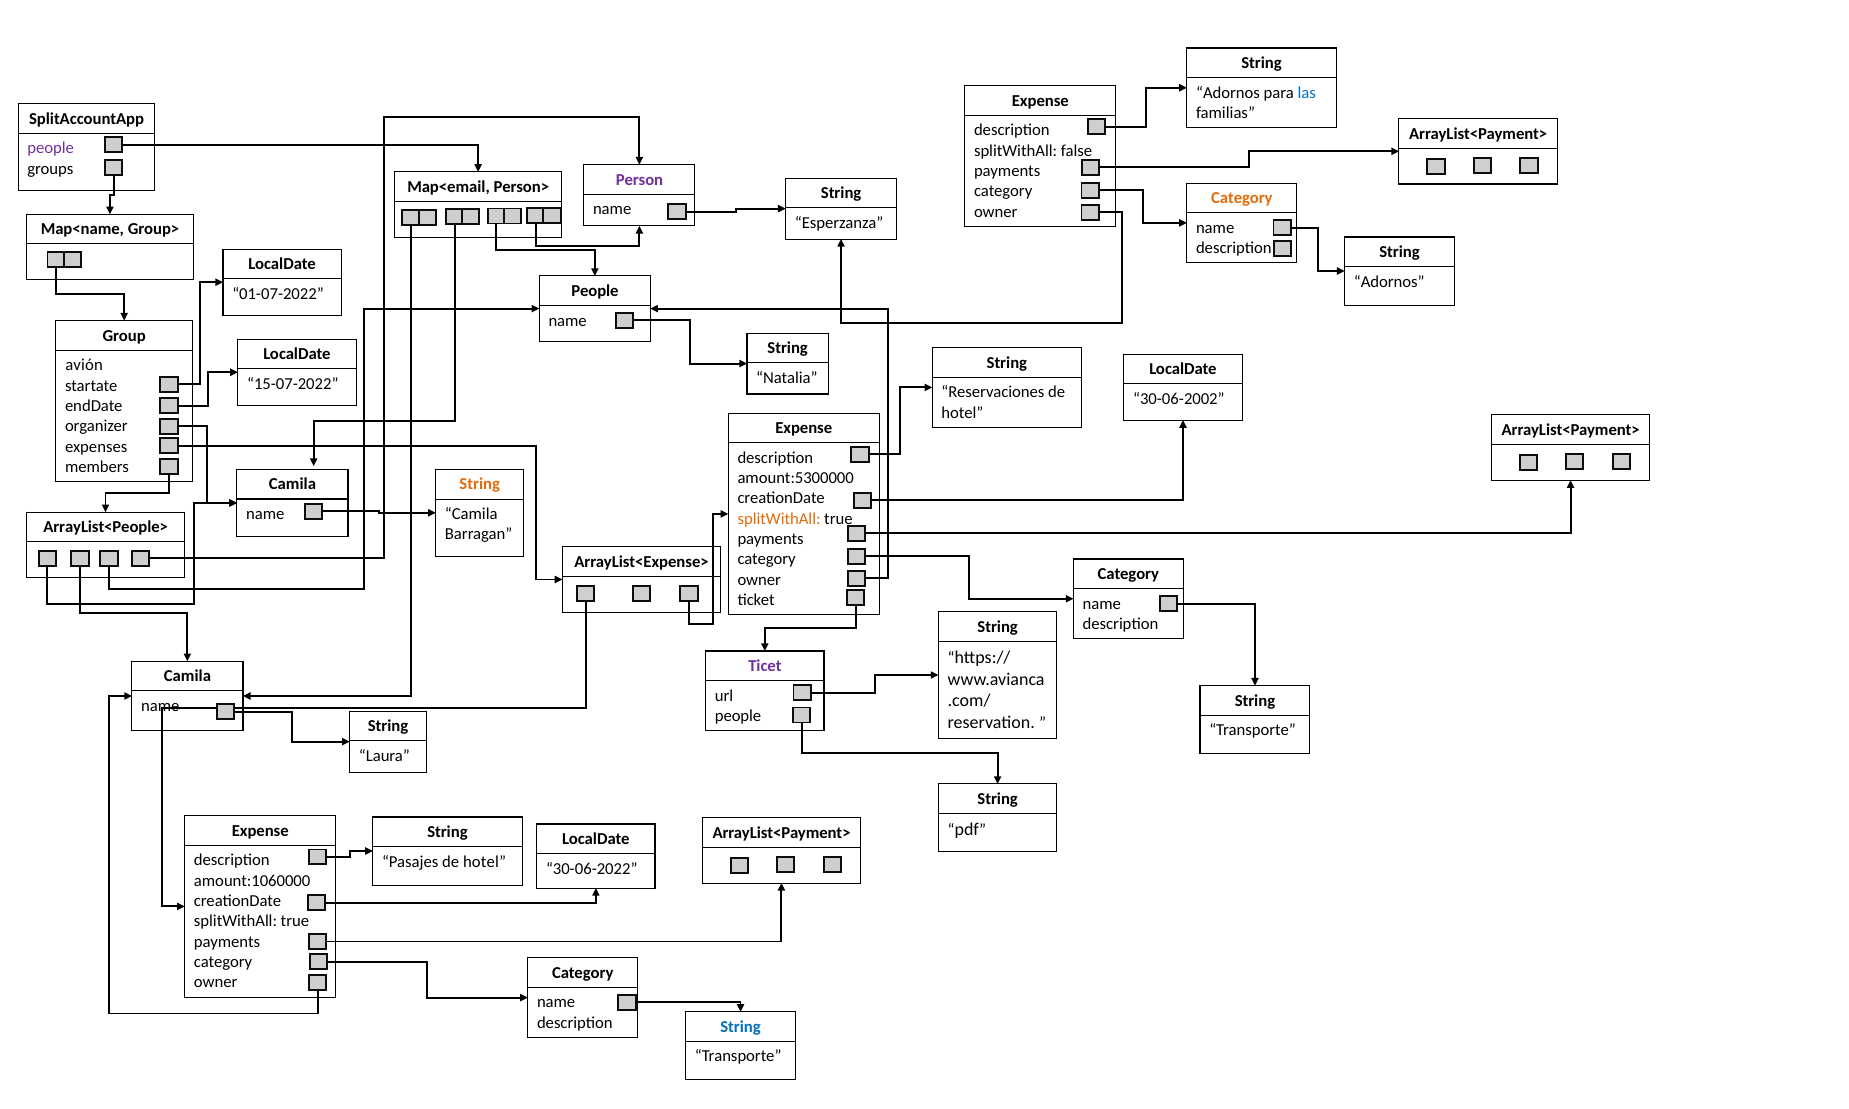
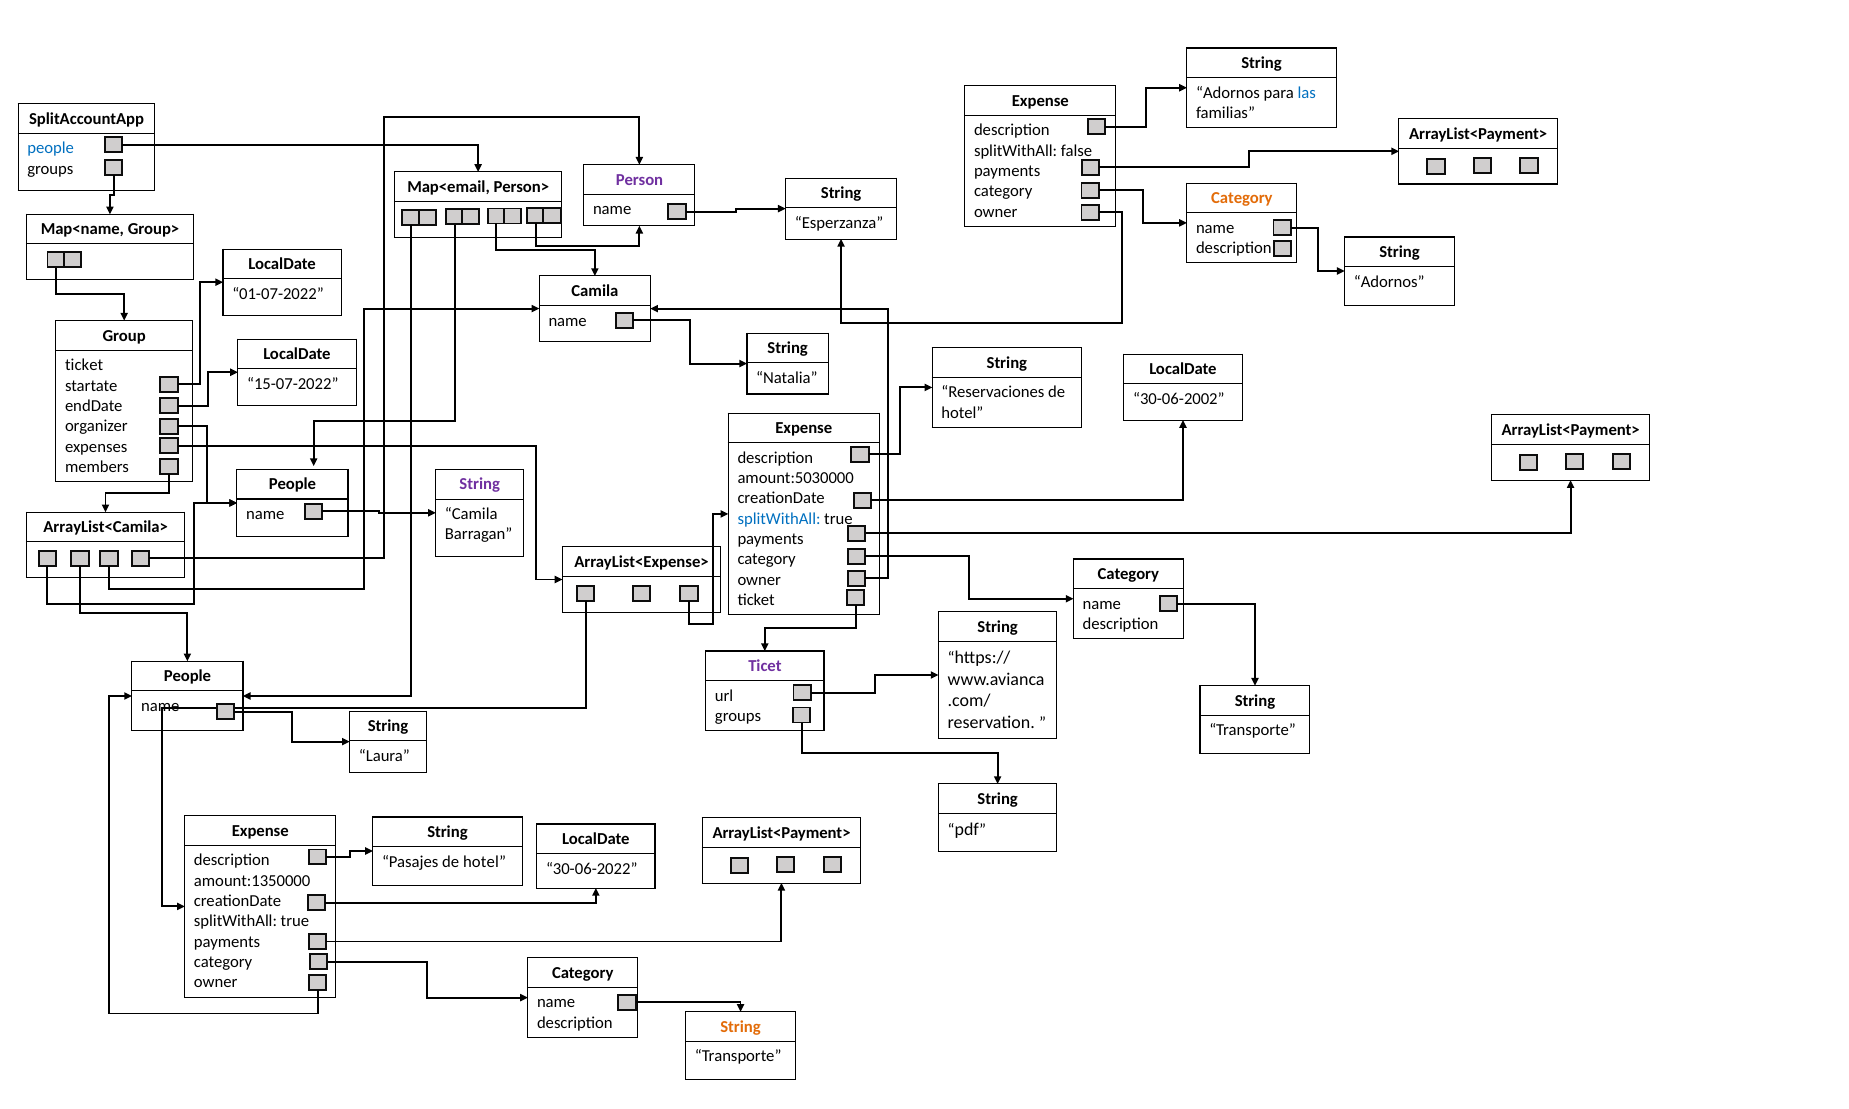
people colour: purple -> blue (51, 148)
People: People -> Camila (595, 291)
avión: avión -> ticket (84, 365)
amount:5300000: amount:5300000 -> amount:5030000 (796, 478)
Camila: Camila -> People (293, 485)
String colour: orange -> purple (480, 485)
splitWithAll colour: orange -> blue (779, 519)
ArrayList<People>: ArrayList<People> -> ArrayList<Camila> (106, 527)
Camila: Camila -> People (187, 676)
people: people -> groups (738, 716)
amount:1060000: amount:1060000 -> amount:1350000 (252, 881)
String colour: blue -> orange (741, 1027)
